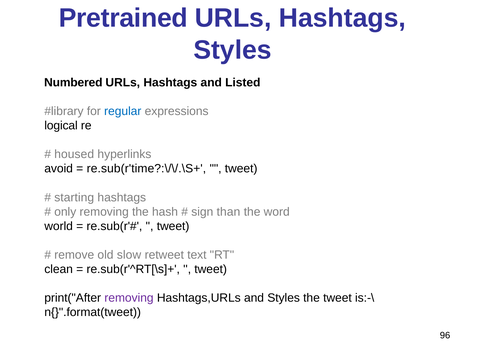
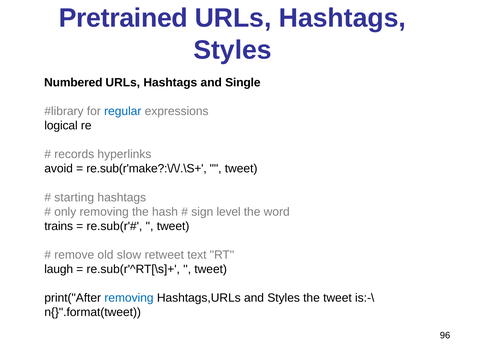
Listed: Listed -> Single (243, 83)
housed: housed -> records (74, 154)
re.sub(r'time?:\/\/.\S+: re.sub(r'time?:\/\/.\S+ -> re.sub(r'make?:\/\/.\S+ (147, 169)
than: than -> level (229, 212)
world: world -> trains (59, 226)
clean: clean -> laugh (59, 269)
removing colour: purple -> blue (129, 298)
